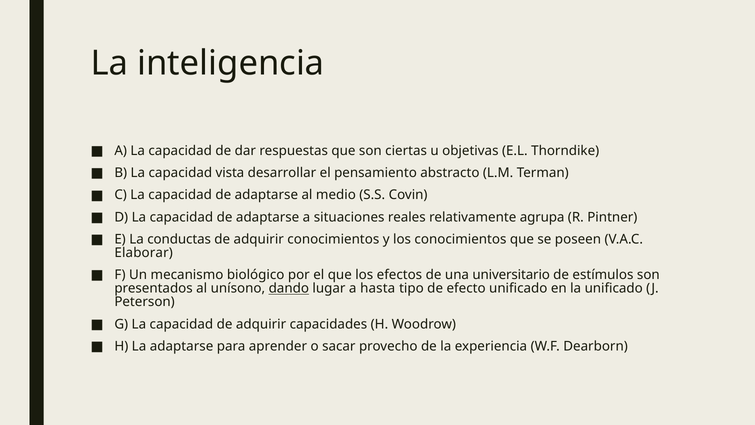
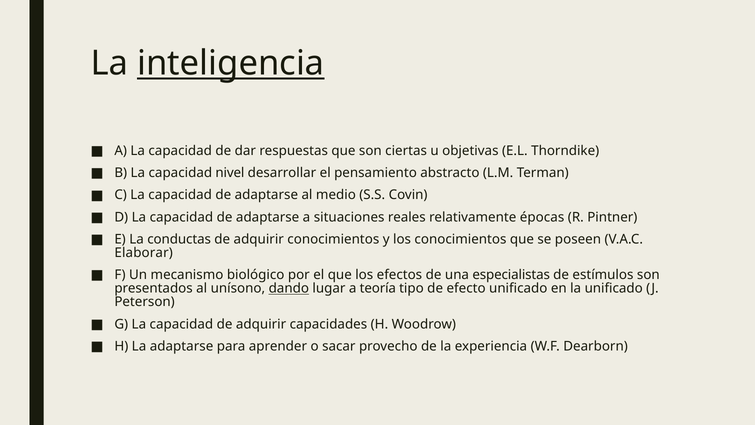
inteligencia underline: none -> present (231, 63)
vista: vista -> nivel (230, 173)
agrupa: agrupa -> épocas (542, 217)
universitario: universitario -> especialistas (511, 275)
hasta: hasta -> teoría (378, 288)
